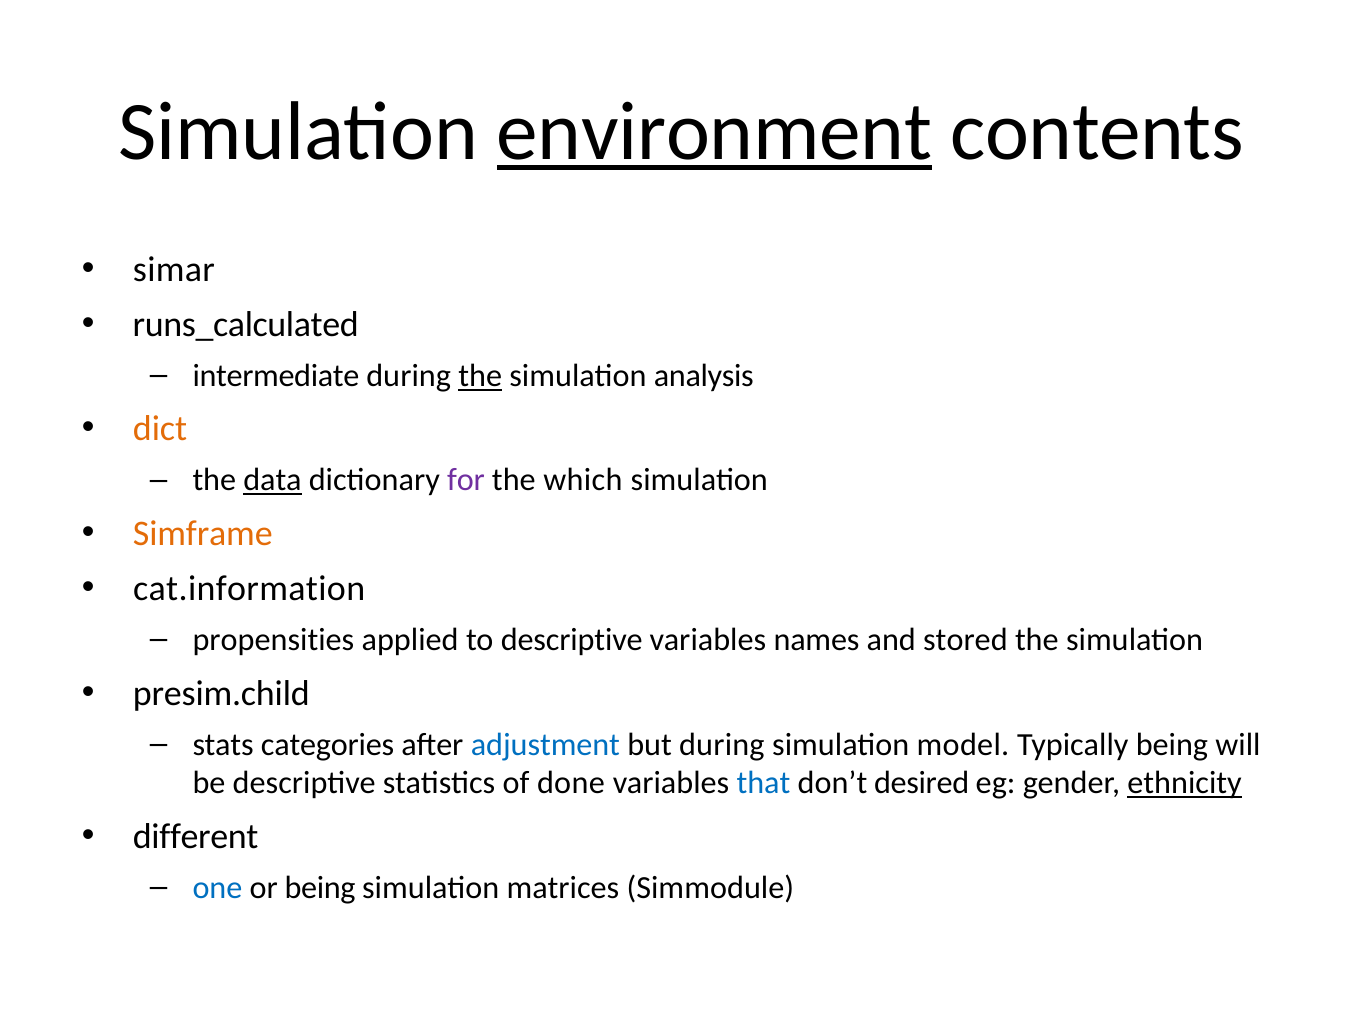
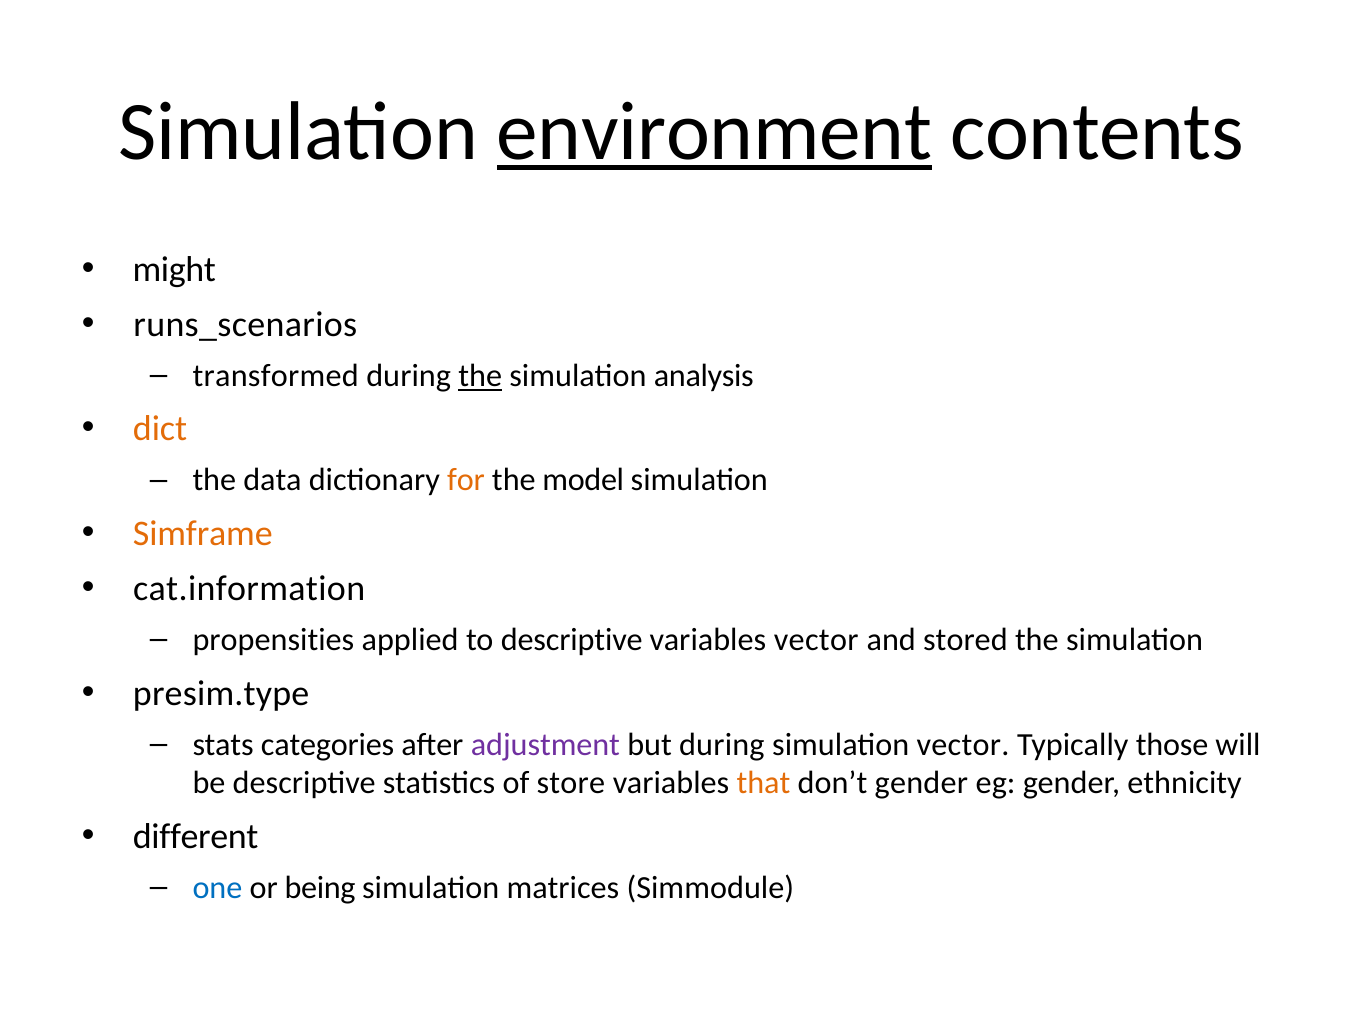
simar: simar -> might (174, 269)
runs_calculated: runs_calculated -> runs_scenarios (245, 325)
intermediate: intermediate -> transformed (276, 376)
data underline: present -> none (273, 480)
for colour: purple -> orange (466, 480)
which: which -> model (583, 480)
variables names: names -> vector (816, 640)
presim.child: presim.child -> presim.type (221, 694)
adjustment colour: blue -> purple (545, 745)
simulation model: model -> vector (963, 745)
Typically being: being -> those (1172, 745)
done: done -> store (571, 783)
that colour: blue -> orange (764, 783)
don’t desired: desired -> gender (921, 783)
ethnicity underline: present -> none (1185, 783)
